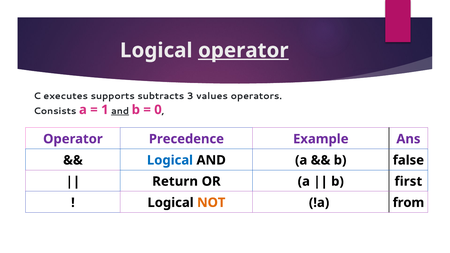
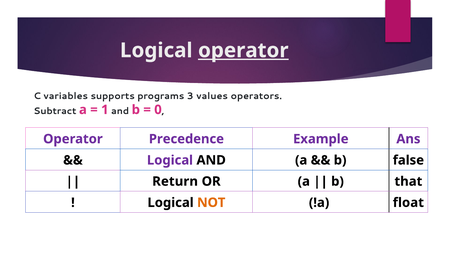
executes: executes -> variables (66, 96)
subtracts: subtracts -> programs (161, 96)
Consists: Consists -> Subtract (55, 111)
and underline: present -> none (120, 111)
Logical colour: blue -> purple (170, 160)
first: first -> that (408, 181)
from: from -> float (408, 203)
